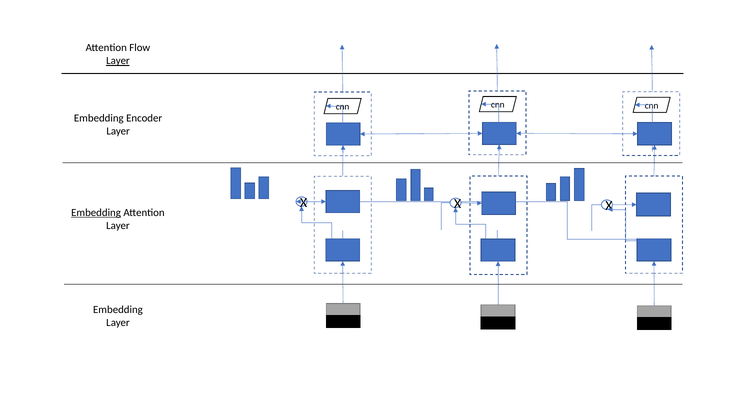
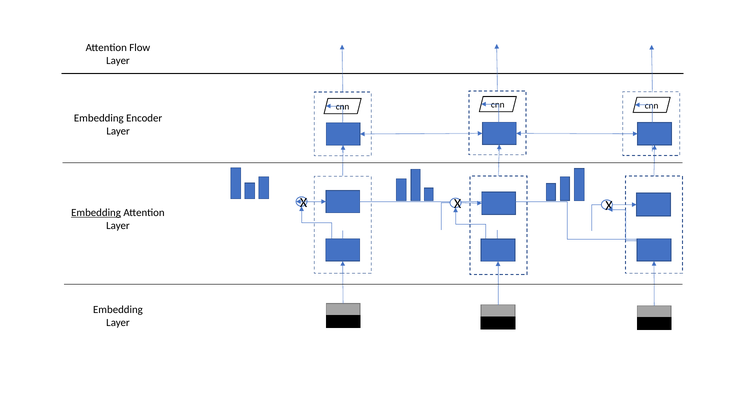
Layer underline: present -> none (118, 61)
